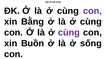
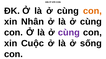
con colour: purple -> orange (92, 11)
Bằng: Bằng -> Nhân (33, 22)
Buồn: Buồn -> Cuộc (33, 44)
